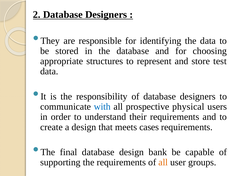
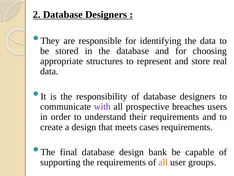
test: test -> real (220, 61)
with colour: blue -> purple (102, 106)
physical: physical -> breaches (188, 106)
